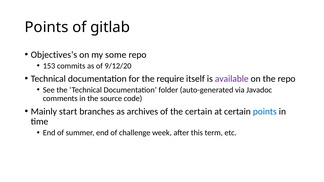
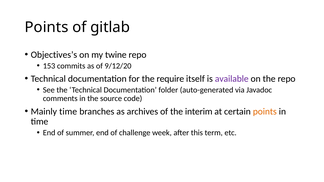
some: some -> twine (116, 55)
Mainly start: start -> time (68, 112)
the certain: certain -> interim (199, 112)
points colour: blue -> orange (265, 112)
